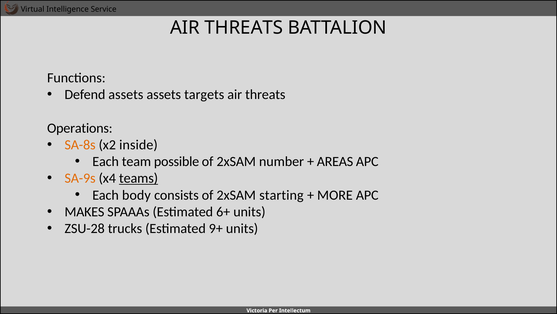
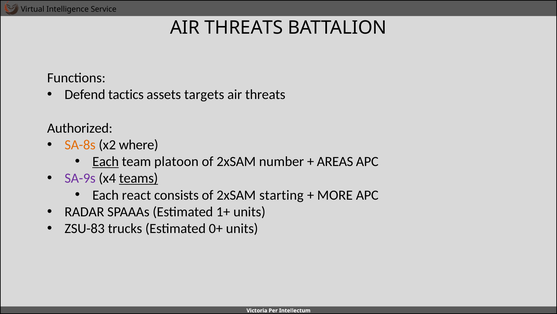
Defend assets: assets -> tactics (126, 94)
Operations: Operations -> Authorized (80, 128)
inside: inside -> where (139, 145)
Each underline: none -> present (106, 161)
possible: possible -> platoon (176, 161)
SA-9s colour: orange -> purple (80, 178)
body: body -> react (136, 195)
MAKES: MAKES -> RADAR (84, 211)
6+: 6+ -> 1+ (223, 211)
ZSU-28: ZSU-28 -> ZSU-83 (85, 228)
9+: 9+ -> 0+ (216, 228)
